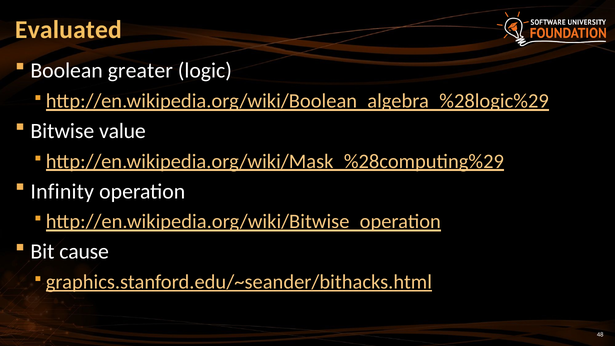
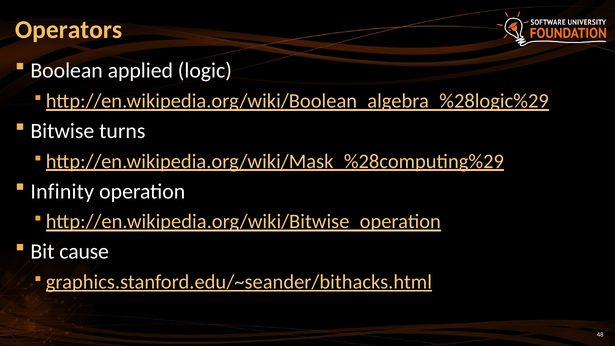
Evaluated: Evaluated -> Operators (69, 30)
greater: greater -> applied (140, 71)
value: value -> turns (122, 131)
